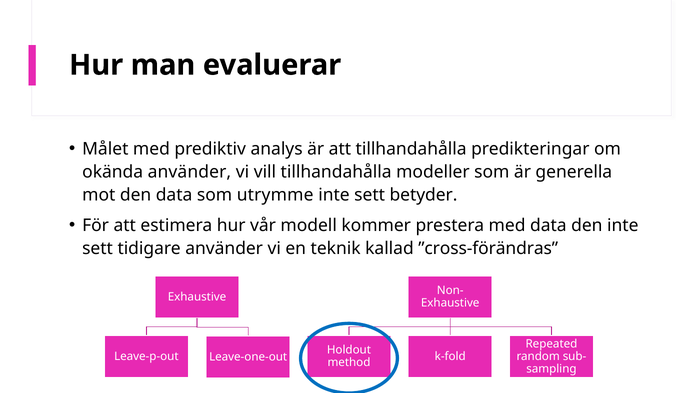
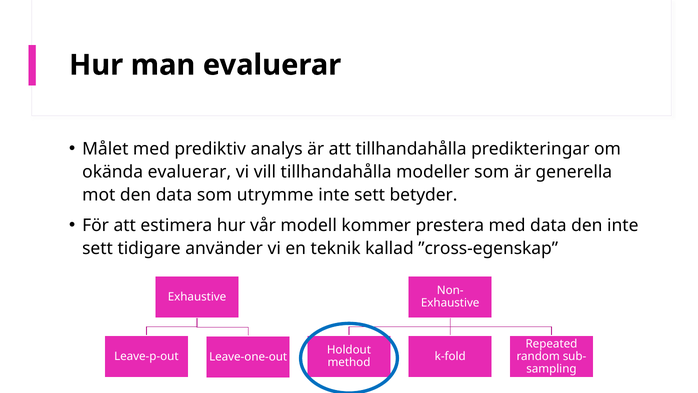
okända använder: använder -> evaluerar (189, 172)
”cross-förändras: ”cross-förändras -> ”cross-egenskap (488, 248)
